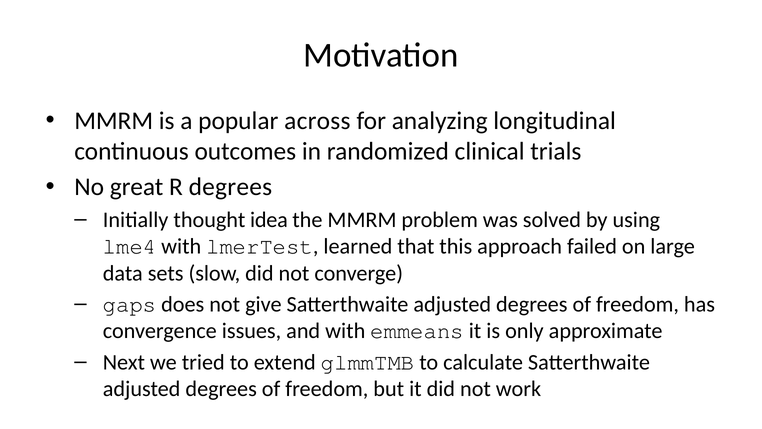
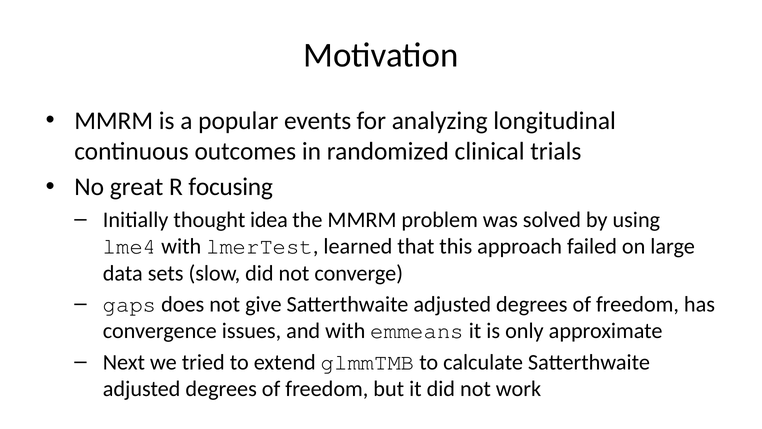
across: across -> events (318, 121)
R degrees: degrees -> focusing (231, 187)
